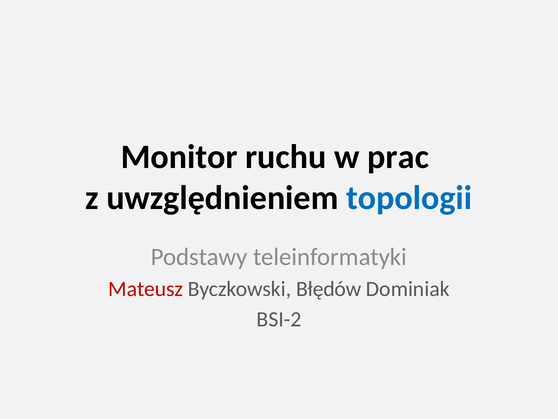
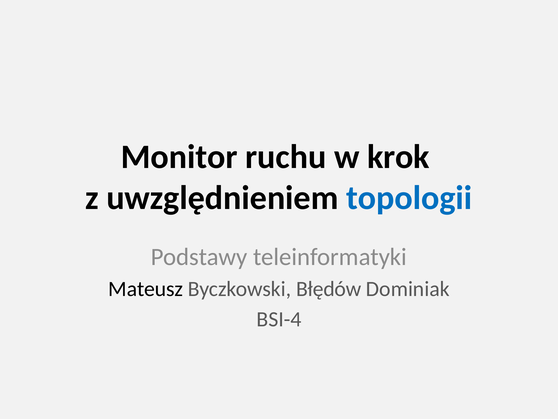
prac: prac -> krok (398, 157)
Mateusz colour: red -> black (146, 289)
BSI-2: BSI-2 -> BSI-4 (279, 319)
